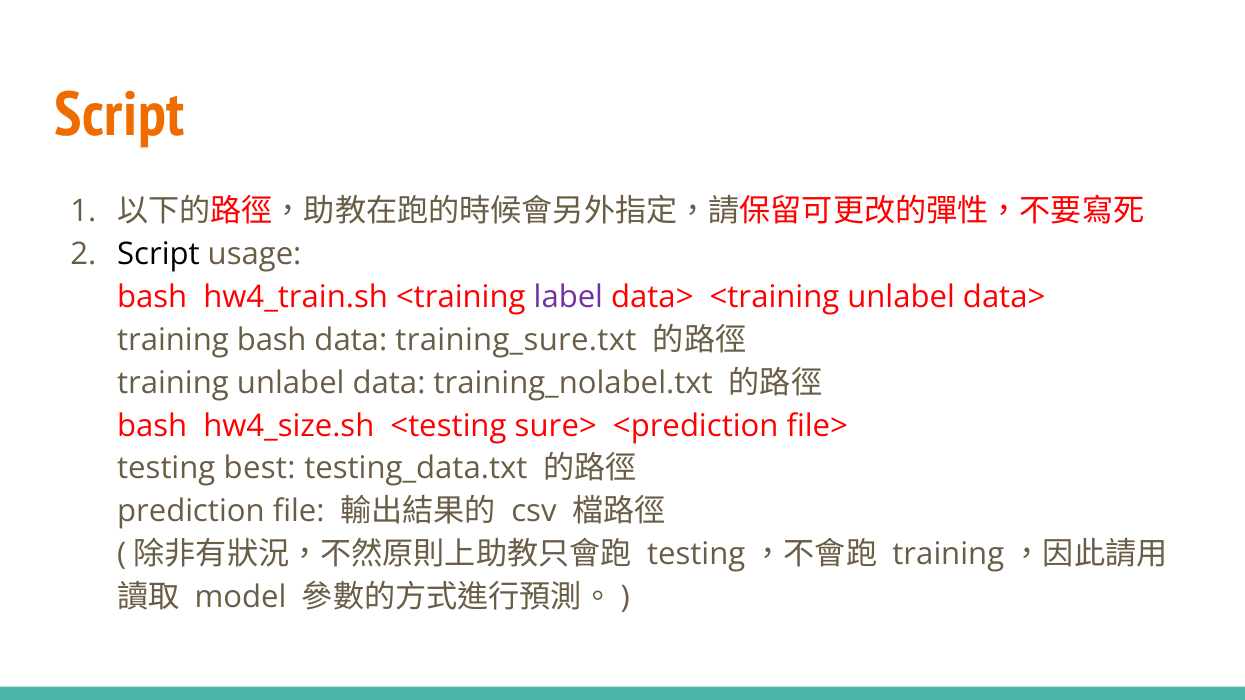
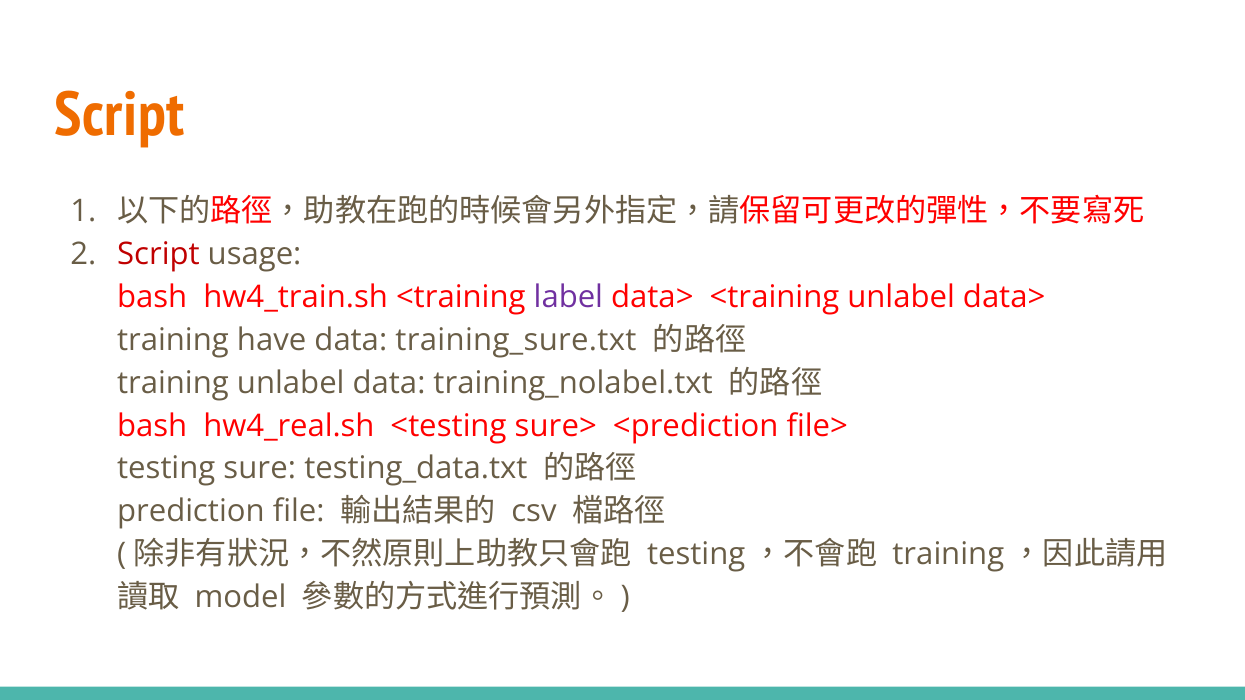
Script colour: black -> red (158, 254)
training bash: bash -> have (272, 340)
hw4_size.sh: hw4_size.sh -> hw4_real.sh (289, 426)
best: best -> sure (260, 469)
